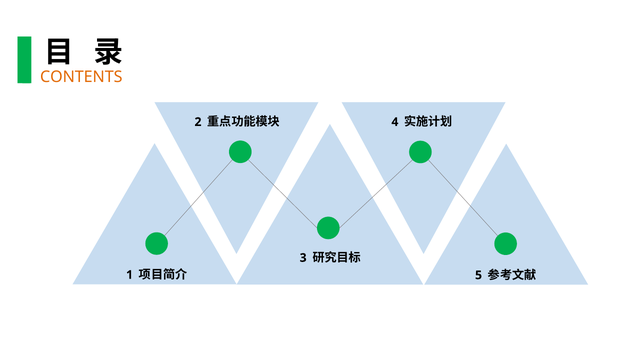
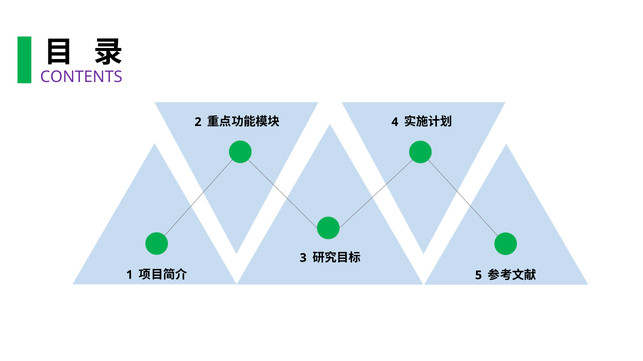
CONTENTS colour: orange -> purple (81, 77)
